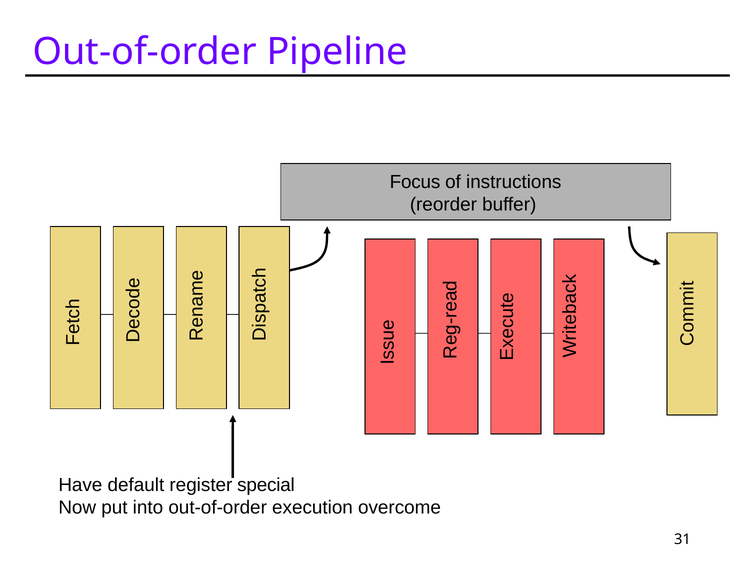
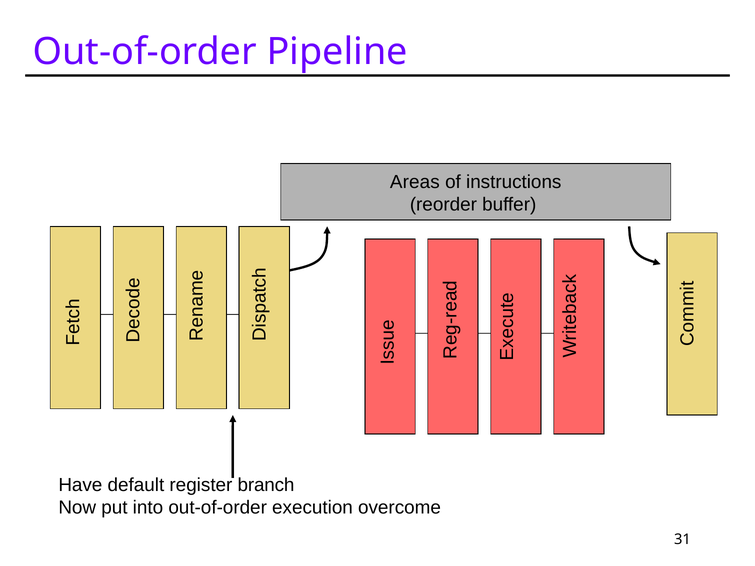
Focus: Focus -> Areas (415, 182)
special: special -> branch (266, 485)
